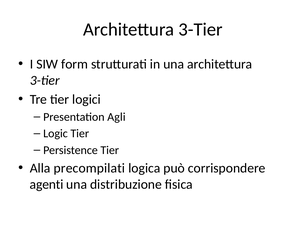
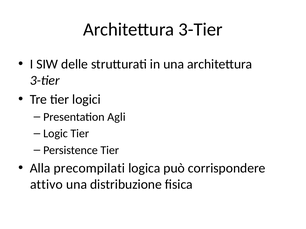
form: form -> delle (75, 64)
agenti: agenti -> attivo (46, 185)
